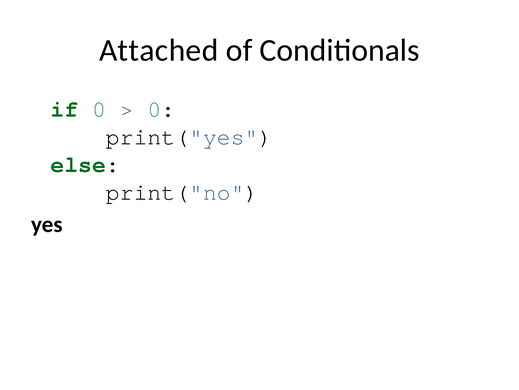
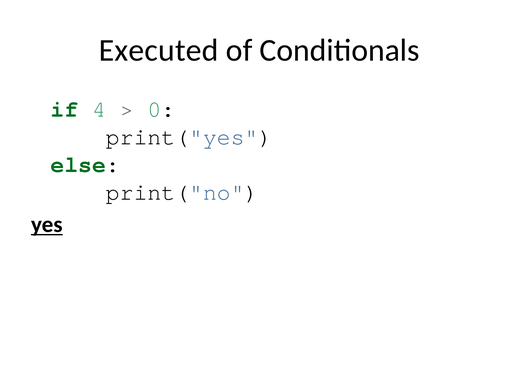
Attached: Attached -> Executed (159, 50)
if 0: 0 -> 4 (99, 109)
yes underline: none -> present (47, 224)
